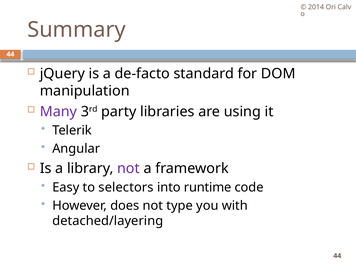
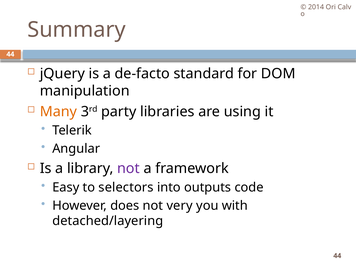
Many colour: purple -> orange (58, 112)
runtime: runtime -> outputs (208, 187)
type: type -> very (180, 206)
